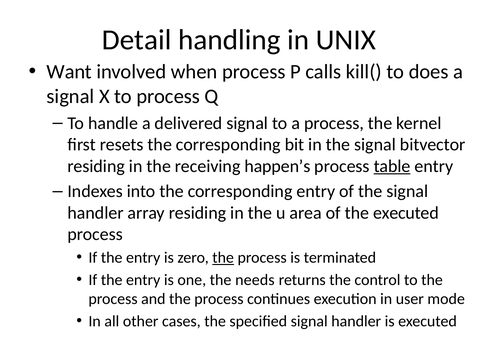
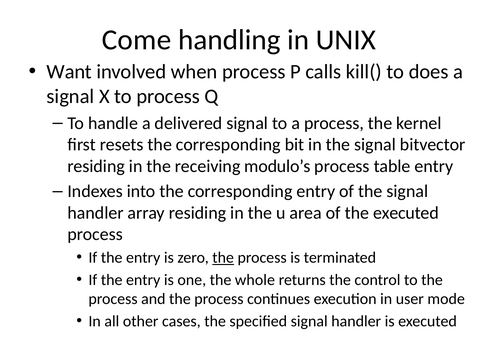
Detail: Detail -> Come (136, 40)
happen’s: happen’s -> modulo’s (277, 166)
table underline: present -> none (392, 166)
needs: needs -> whole (255, 280)
